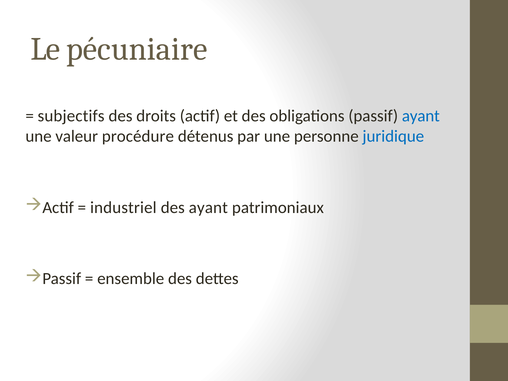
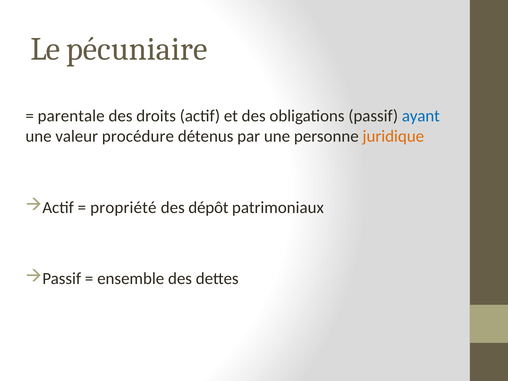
subjectifs: subjectifs -> parentale (71, 116)
juridique colour: blue -> orange (393, 136)
industriel: industriel -> propriété (123, 207)
des ayant: ayant -> dépôt (208, 207)
